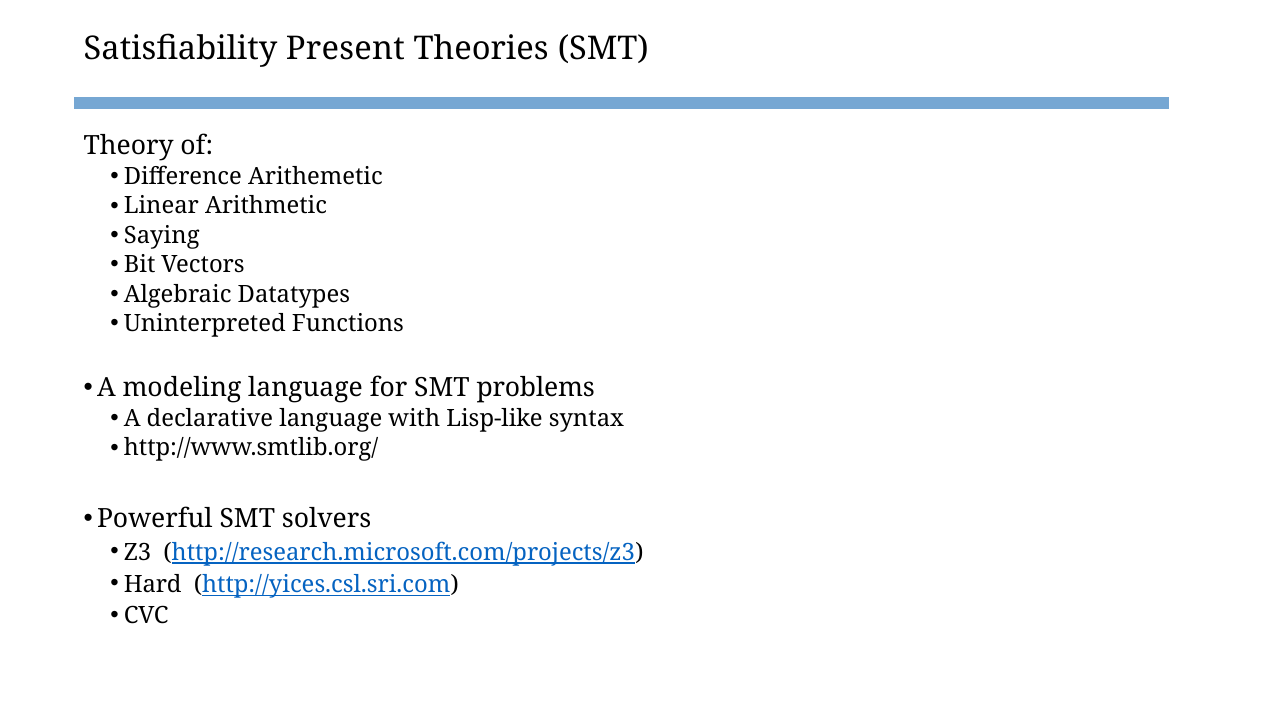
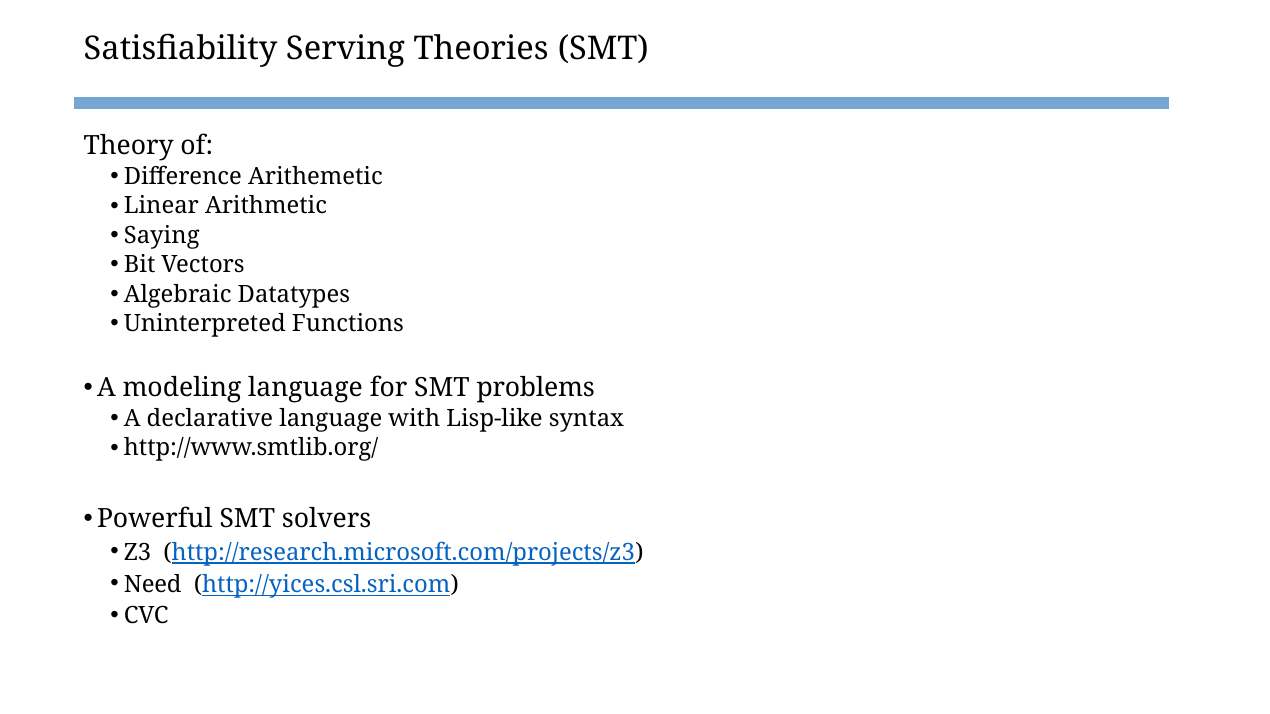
Present: Present -> Serving (345, 49)
Hard: Hard -> Need (153, 585)
